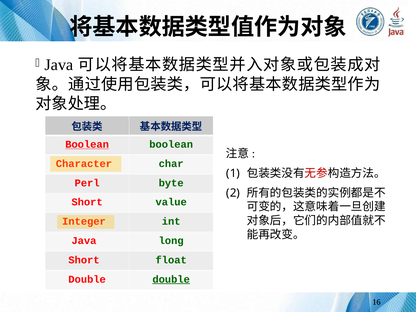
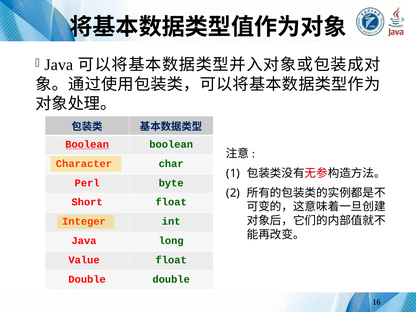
Short value: value -> float (171, 202)
Short: Short -> Value (84, 260)
double underline: present -> none (171, 279)
